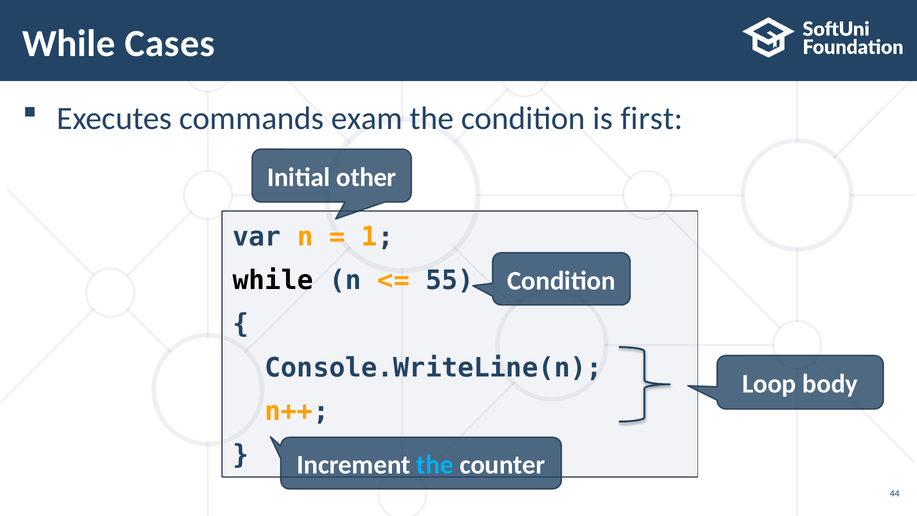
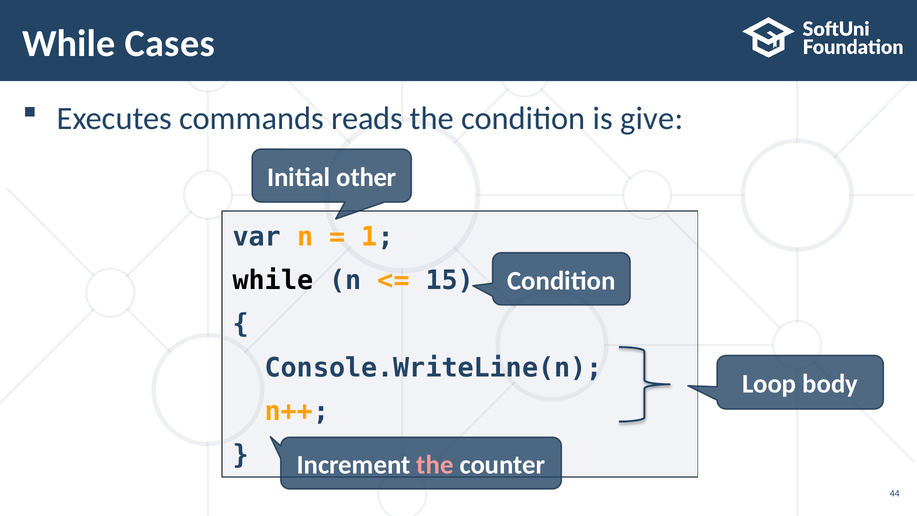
exam: exam -> reads (367, 118)
first: first -> give (652, 118)
55: 55 -> 15 (450, 280)
the colour: light blue -> pink (435, 465)
